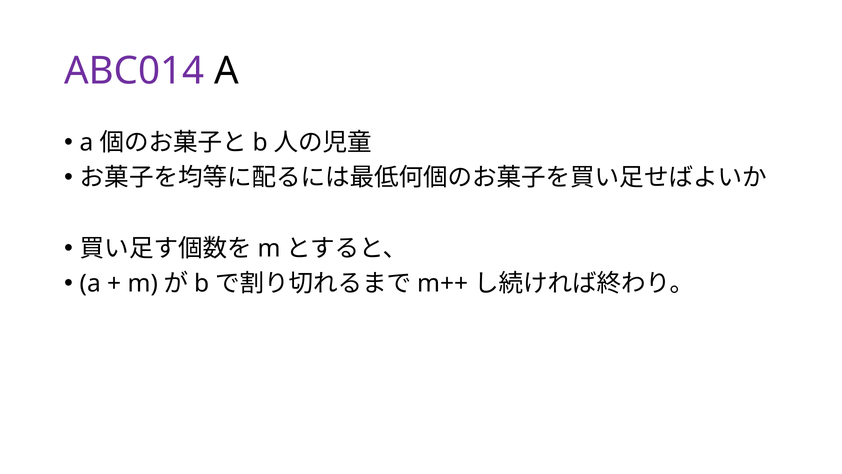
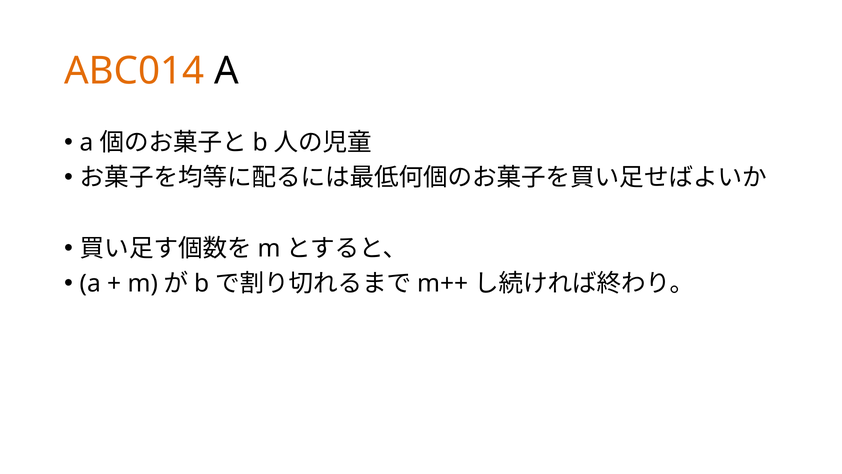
ABC014 colour: purple -> orange (134, 71)
